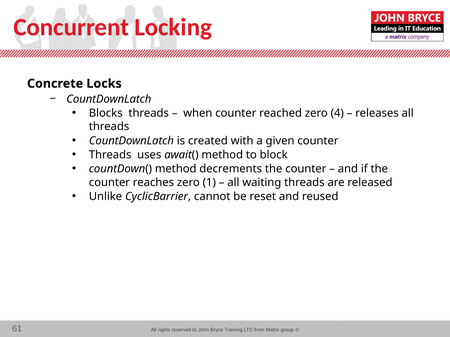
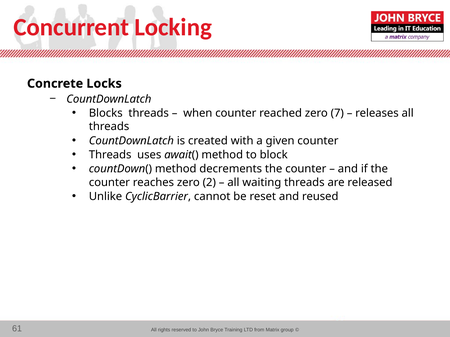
4: 4 -> 7 (337, 113)
1: 1 -> 2 (209, 183)
